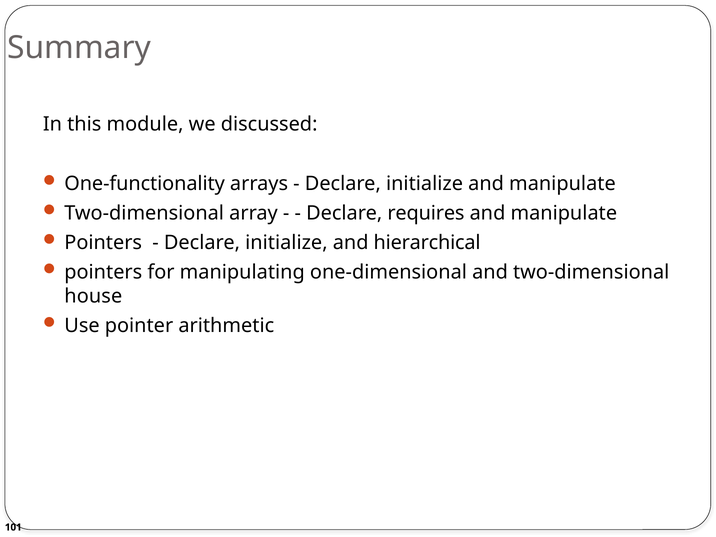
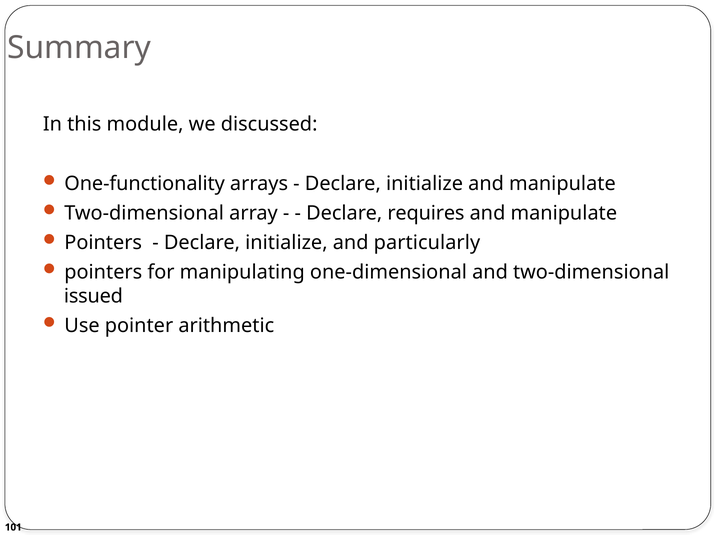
hierarchical: hierarchical -> particularly (427, 243)
house: house -> issued (93, 296)
